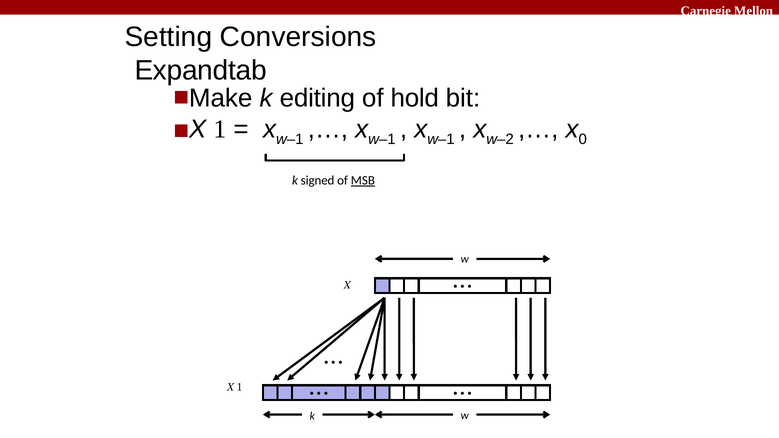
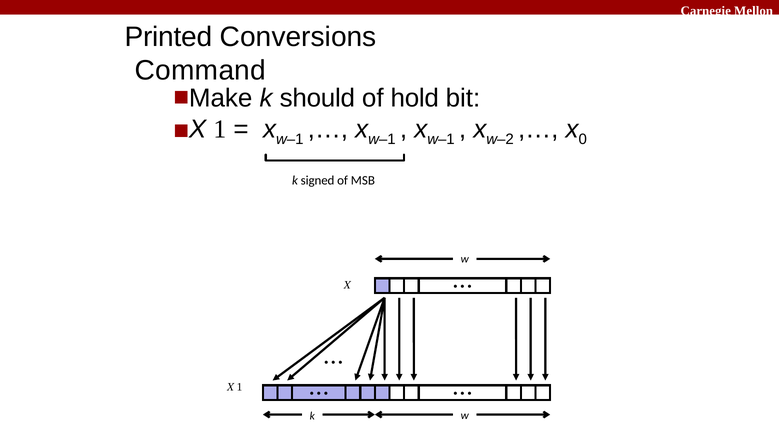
Setting: Setting -> Printed (169, 37)
Expandtab: Expandtab -> Command (200, 71)
editing: editing -> should (317, 98)
MSB underline: present -> none (363, 181)
